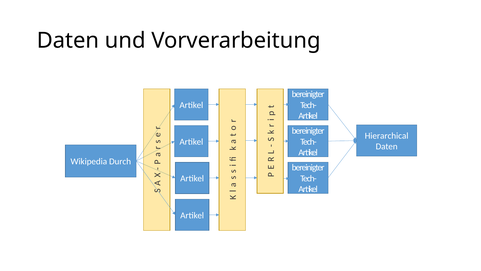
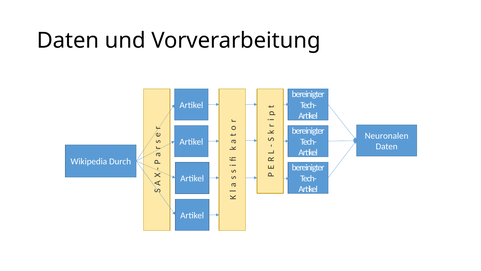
Hierarchical: Hierarchical -> Neuronalen (387, 136)
